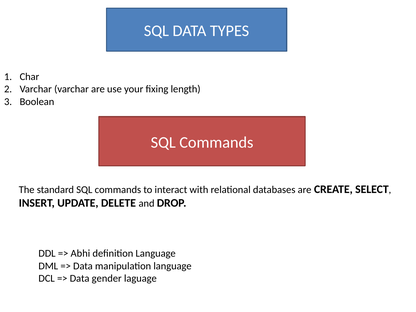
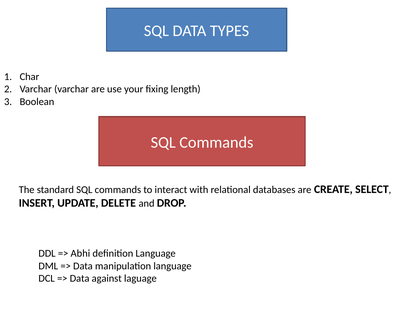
gender: gender -> against (107, 278)
